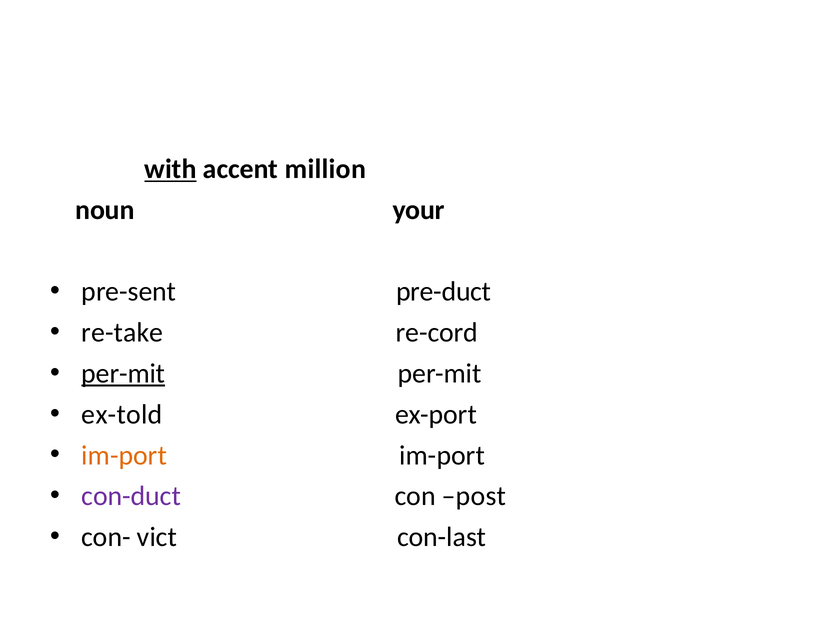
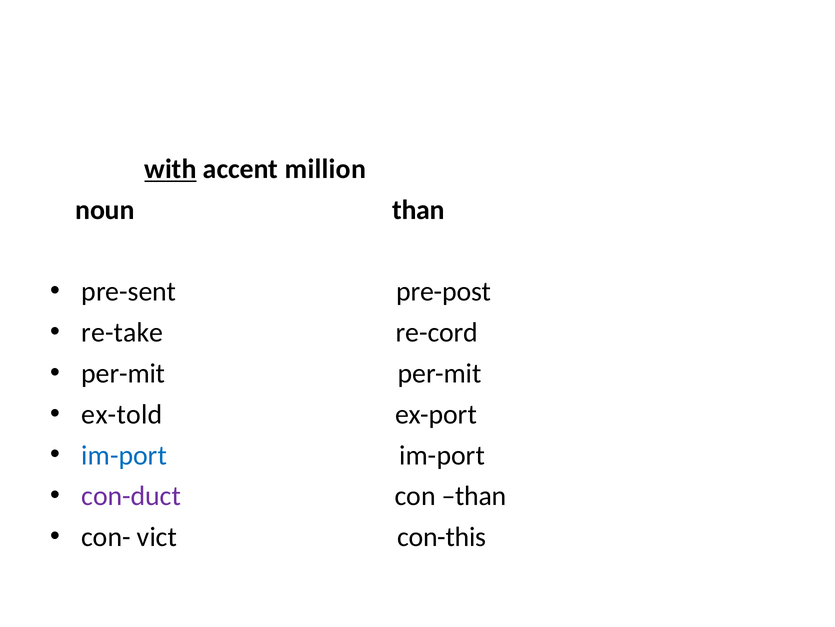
noun your: your -> than (419, 210)
pre-duct: pre-duct -> pre-post (444, 291)
per-mit underline: present -> none (123, 373)
im-port colour: orange -> blue (124, 455)
con post: post -> than (474, 496)
con-last: con-last -> con-this (442, 536)
